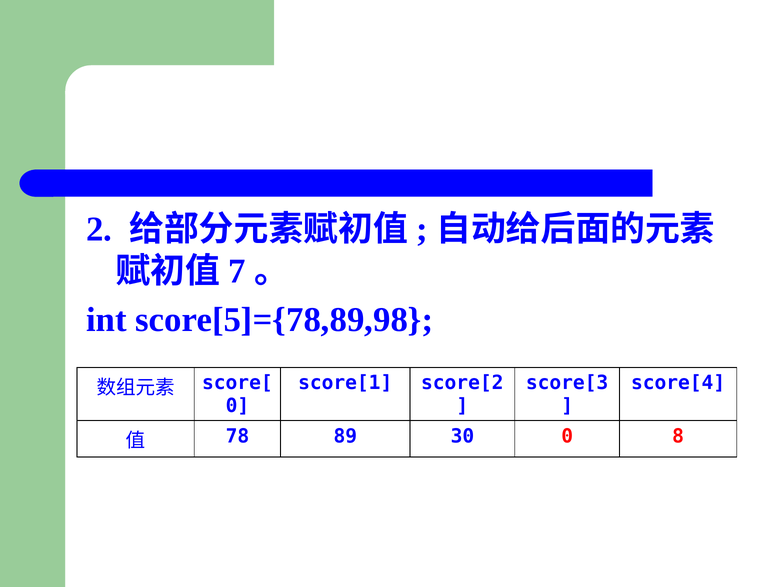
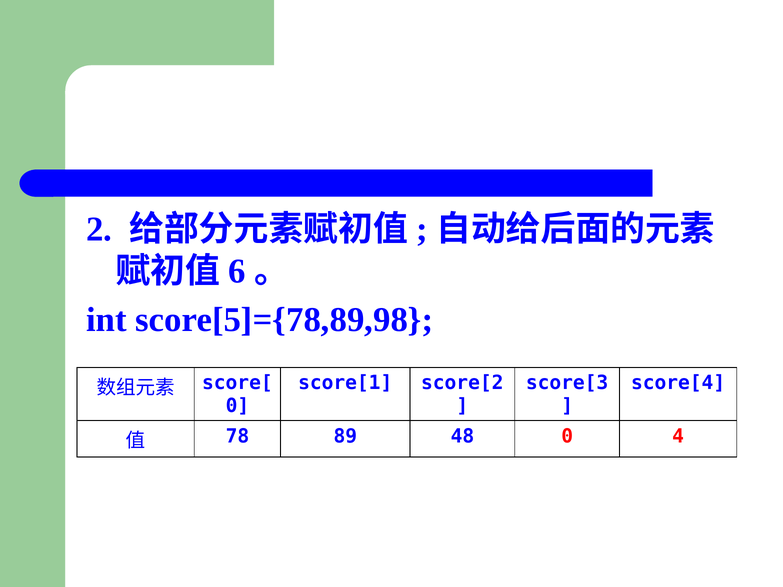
7: 7 -> 6 (237, 271)
30: 30 -> 48 (462, 436)
8: 8 -> 4 (678, 436)
